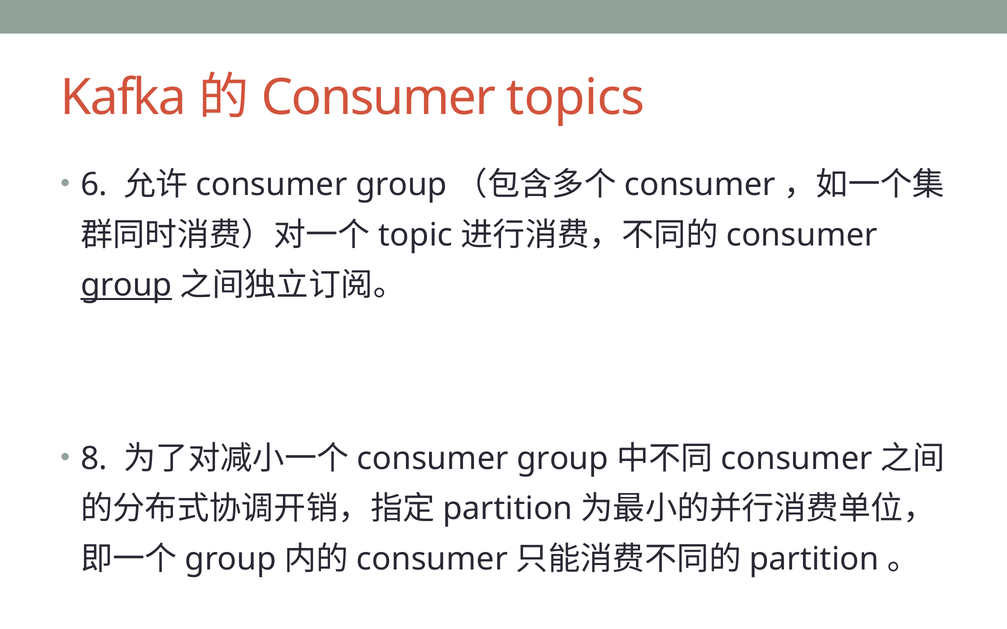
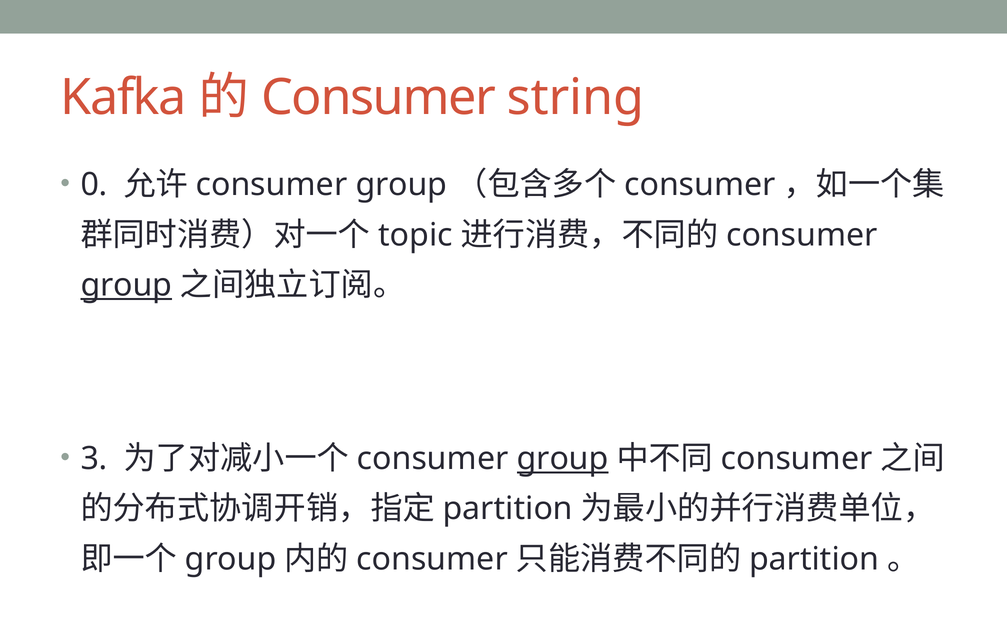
topics: topics -> string (575, 98)
6: 6 -> 0 (94, 185)
8: 8 -> 3 (94, 459)
group underline: none -> present (563, 459)
